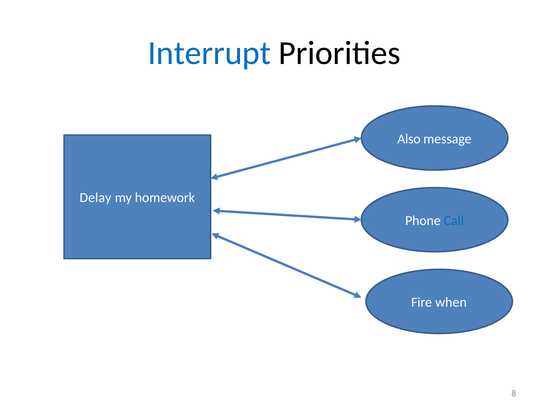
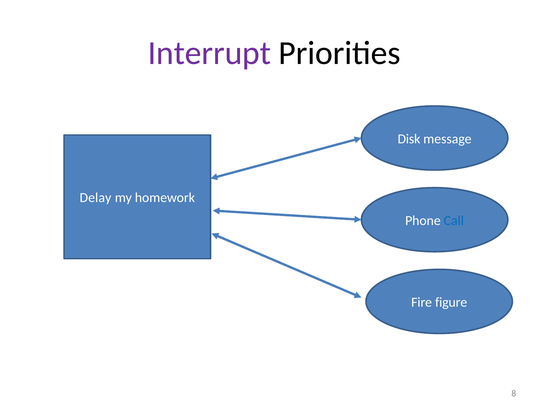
Interrupt colour: blue -> purple (209, 53)
Also: Also -> Disk (409, 139)
when: when -> figure (451, 302)
